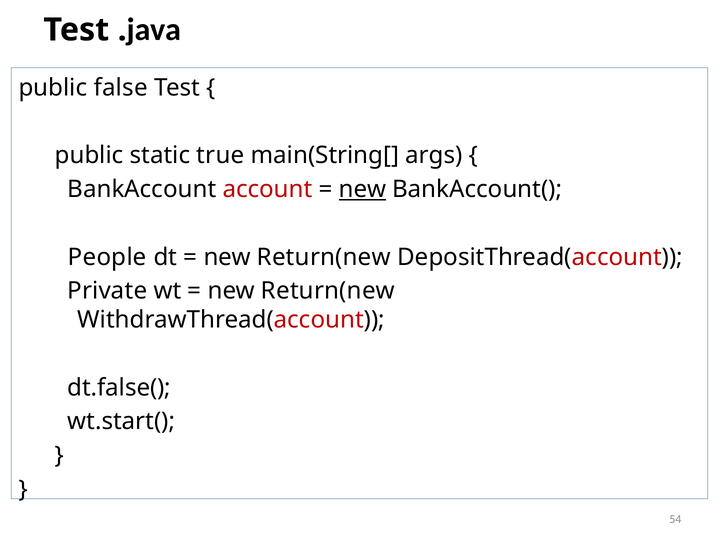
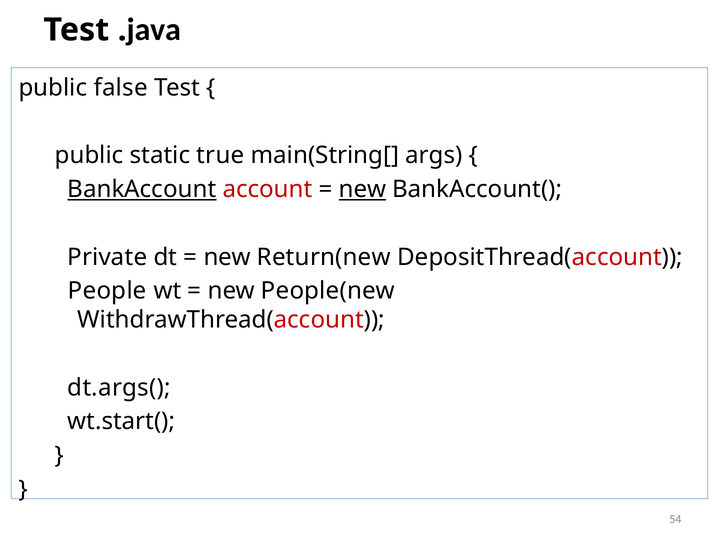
BankAccount underline: none -> present (142, 189)
People: People -> Private (107, 257)
Private: Private -> People (107, 291)
Return(new: Return(new -> People(new (328, 291)
dt.false(: dt.false( -> dt.args( (119, 387)
